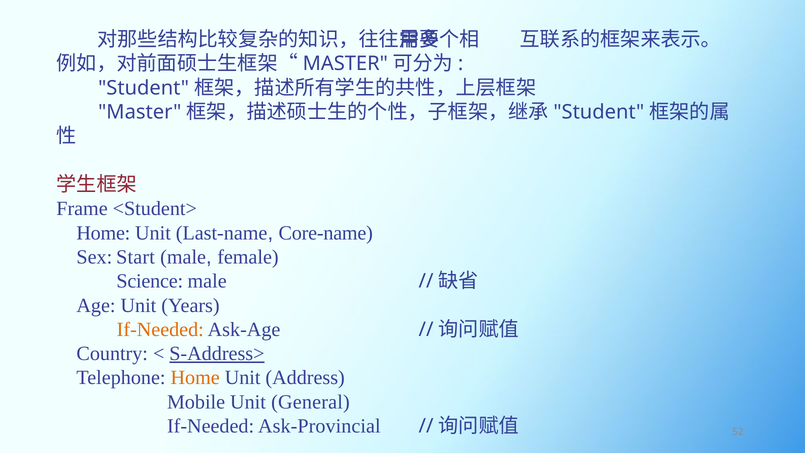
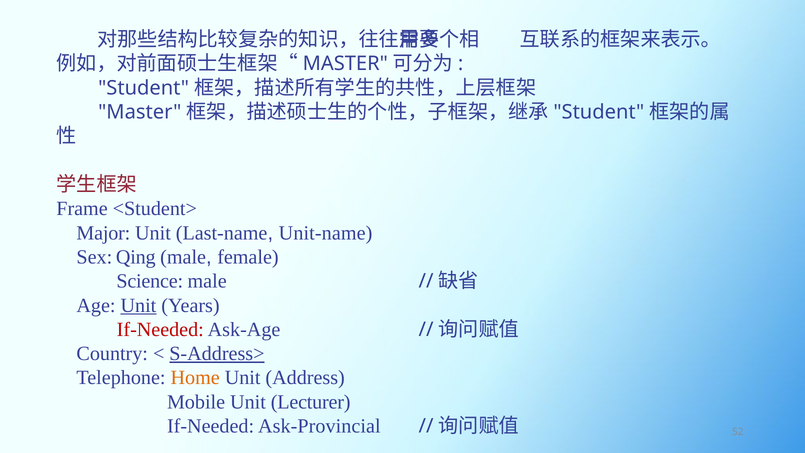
Home: Home -> Major (103, 233)
Core-name: Core-name -> Unit-name (326, 233)
Start: Start -> Qing (136, 257)
Unit underline: none -> present (138, 305)
If-Needed colour: orange -> red (160, 329)
General: General -> Lecturer (311, 402)
